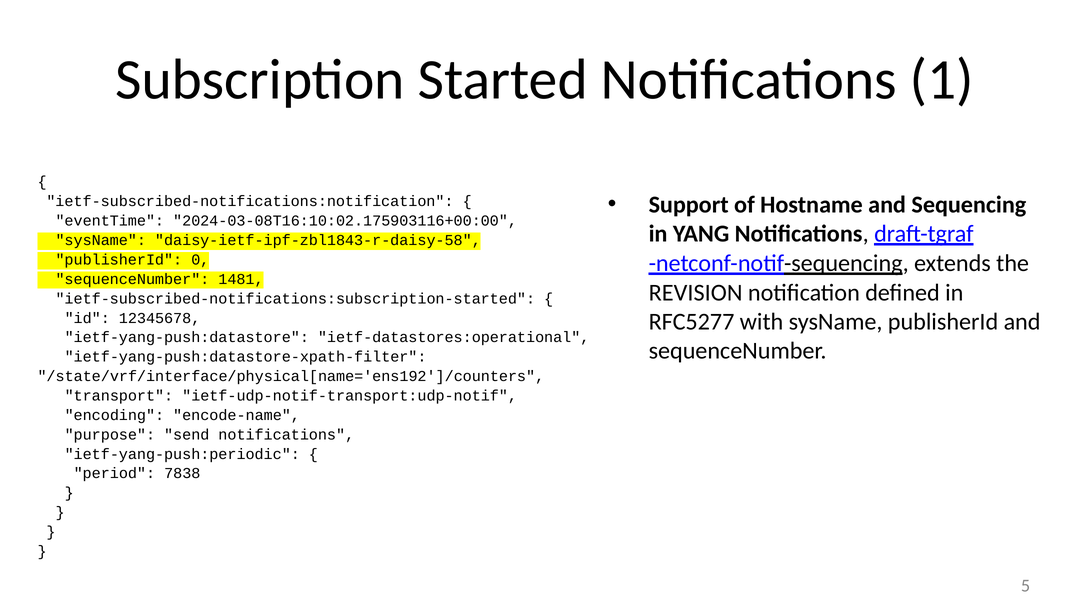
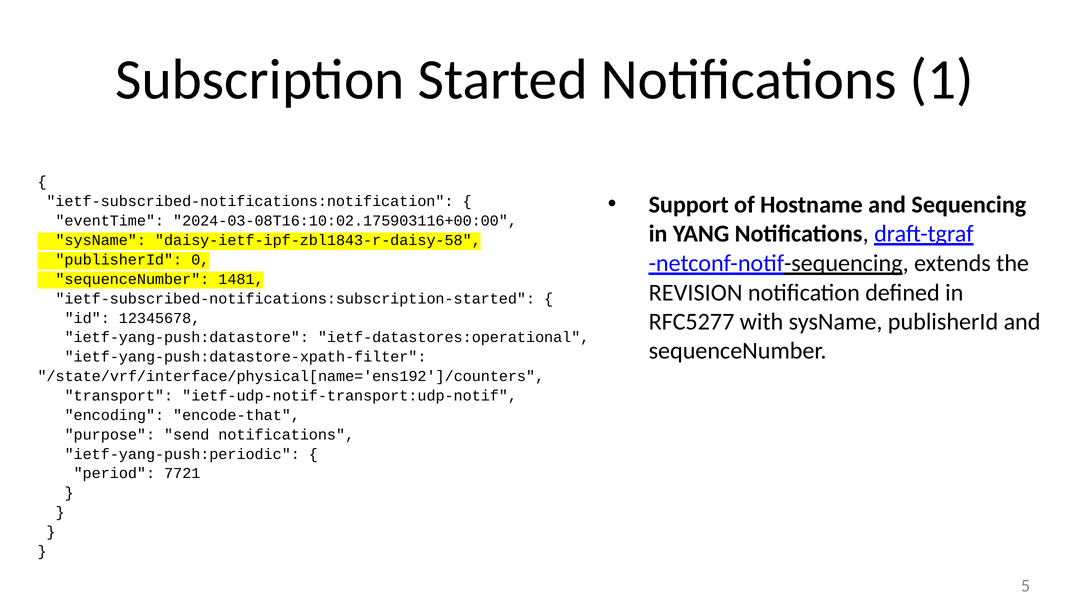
encode-name: encode-name -> encode-that (237, 415)
7838: 7838 -> 7721 (182, 474)
